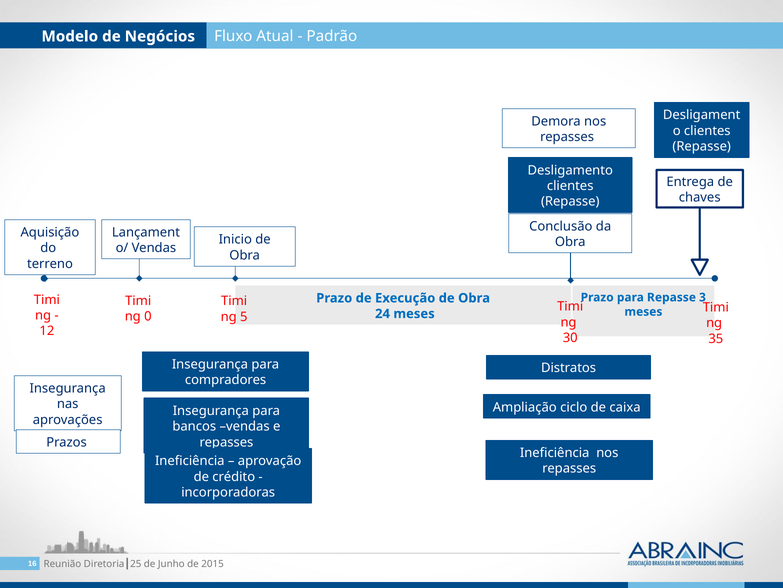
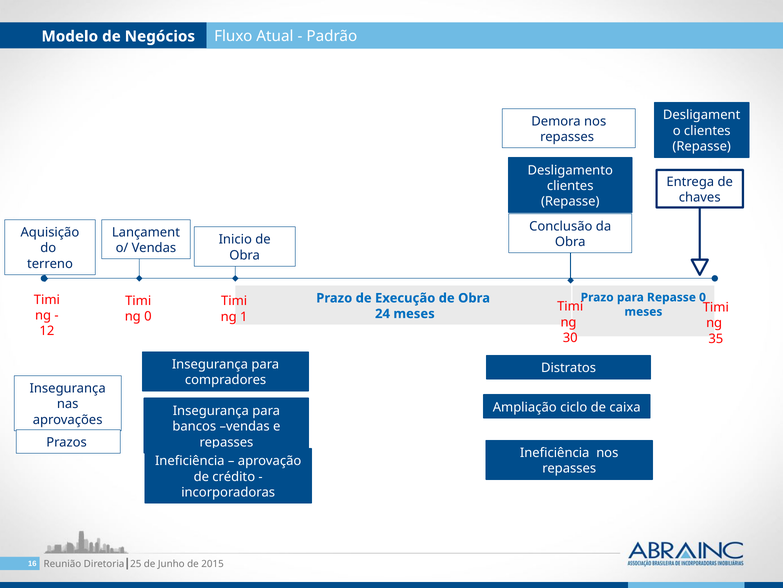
Repasse 3: 3 -> 0 (702, 297)
5: 5 -> 1 (244, 316)
